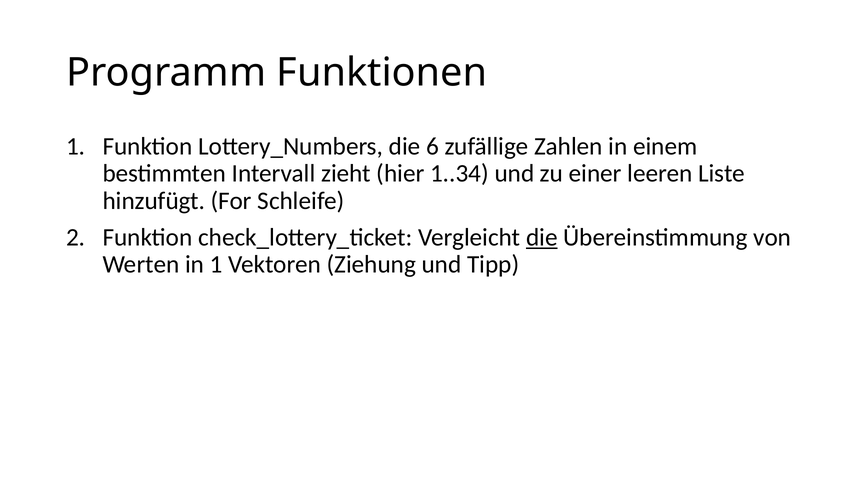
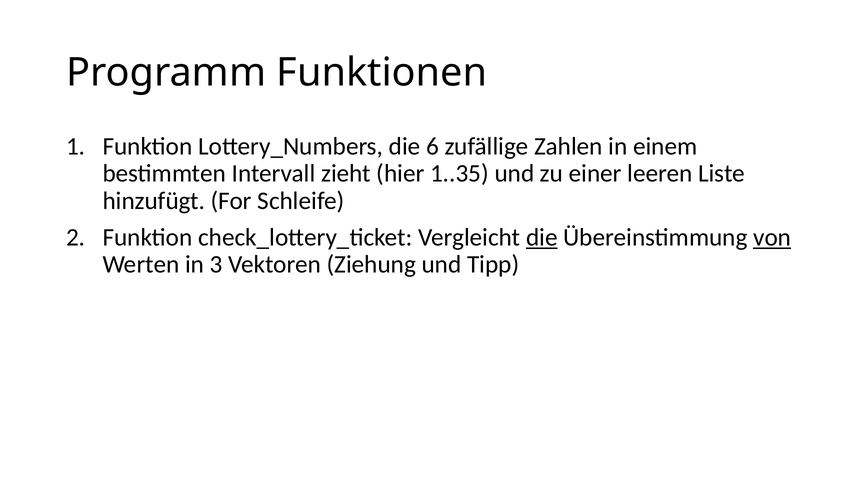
1..34: 1..34 -> 1..35 (460, 174)
von underline: none -> present (772, 237)
in 1: 1 -> 3 (216, 265)
